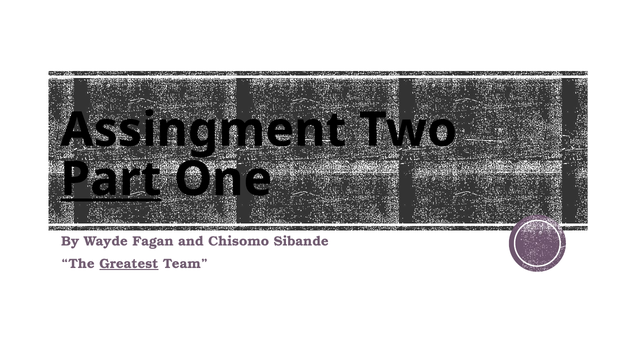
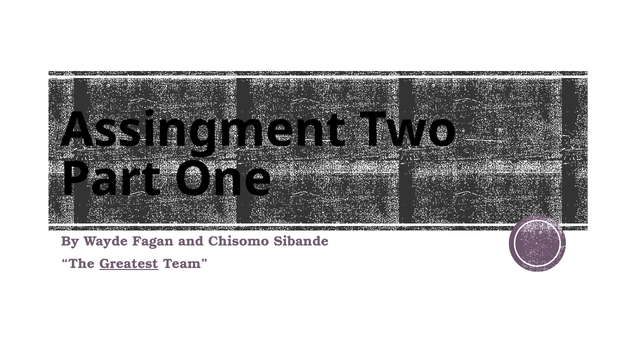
Part underline: present -> none (111, 179)
